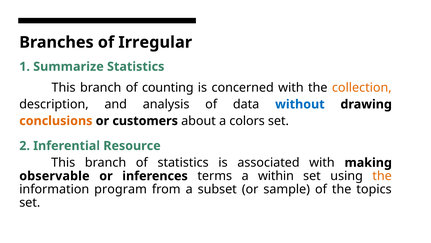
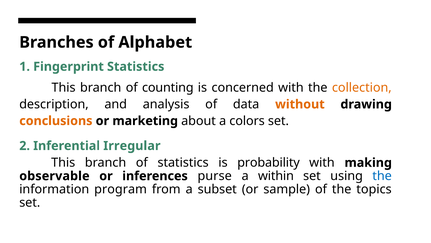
Irregular: Irregular -> Alphabet (155, 42)
Summarize: Summarize -> Fingerprint (69, 66)
without colour: blue -> orange (300, 104)
customers: customers -> marketing (145, 121)
Resource: Resource -> Irregular (132, 146)
associated: associated -> probability (269, 162)
terms: terms -> purse (215, 176)
the colour: orange -> blue (382, 176)
